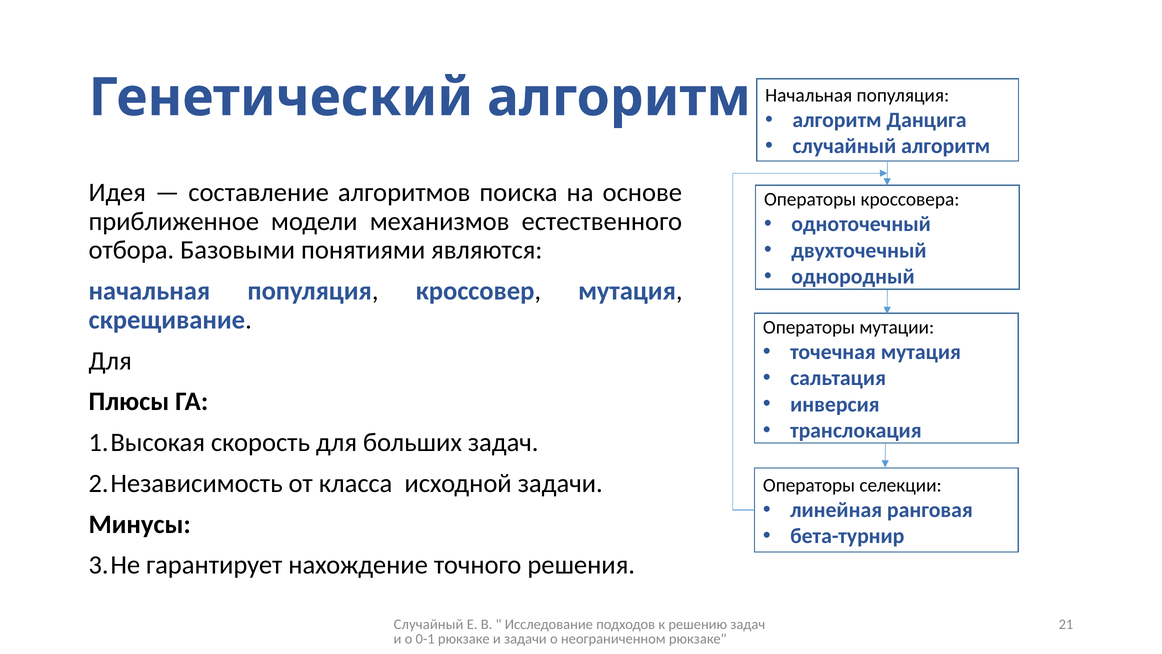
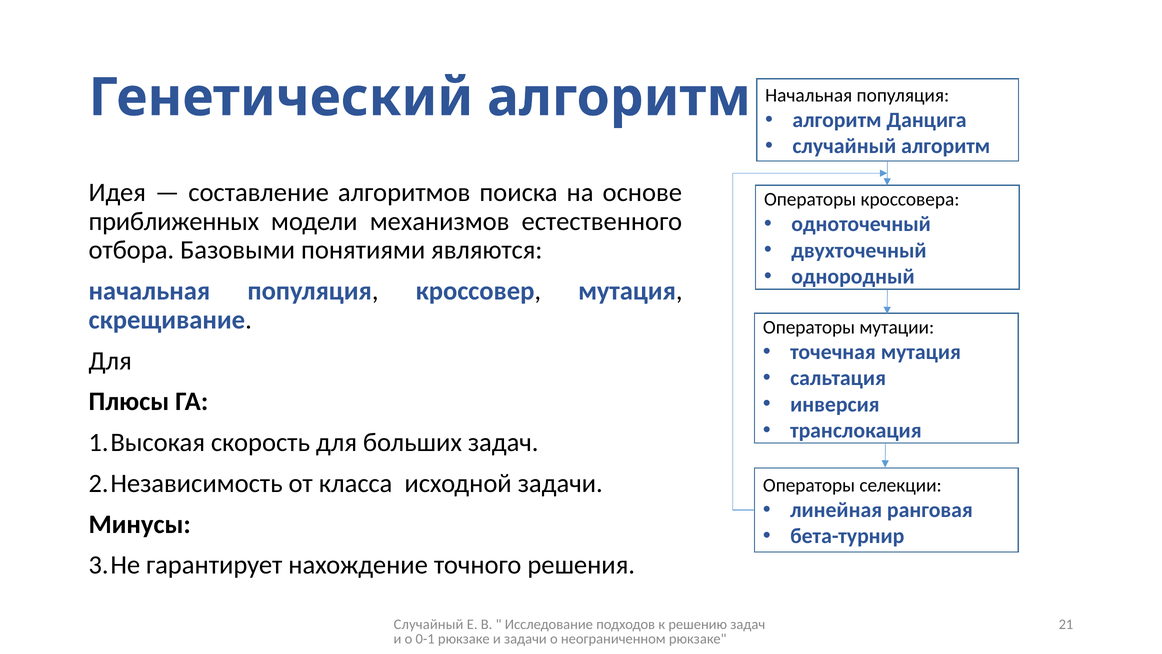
приближенное: приближенное -> приближенных (174, 221)
